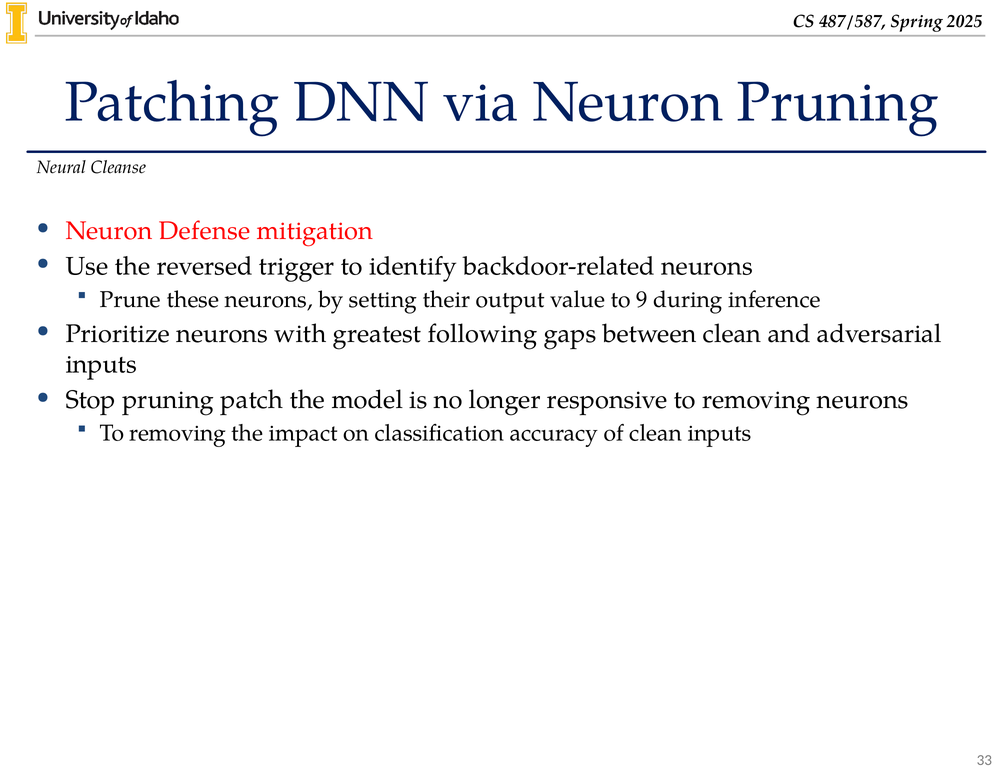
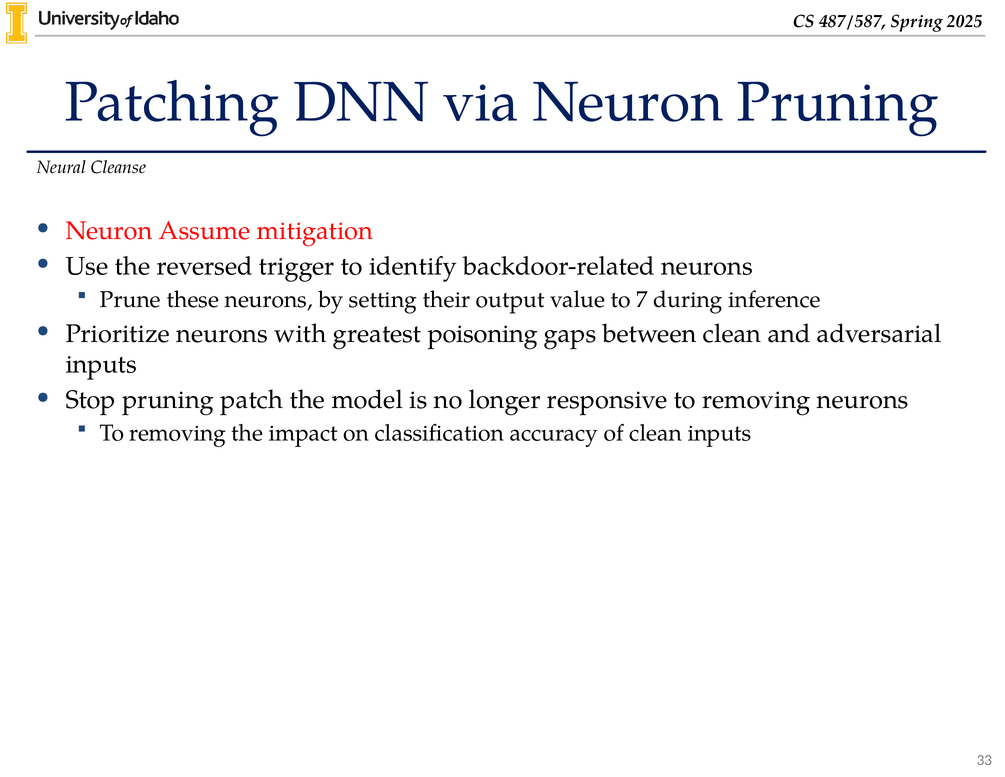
Defense: Defense -> Assume (205, 230)
9: 9 -> 7 (642, 299)
following: following -> poisoning (483, 334)
